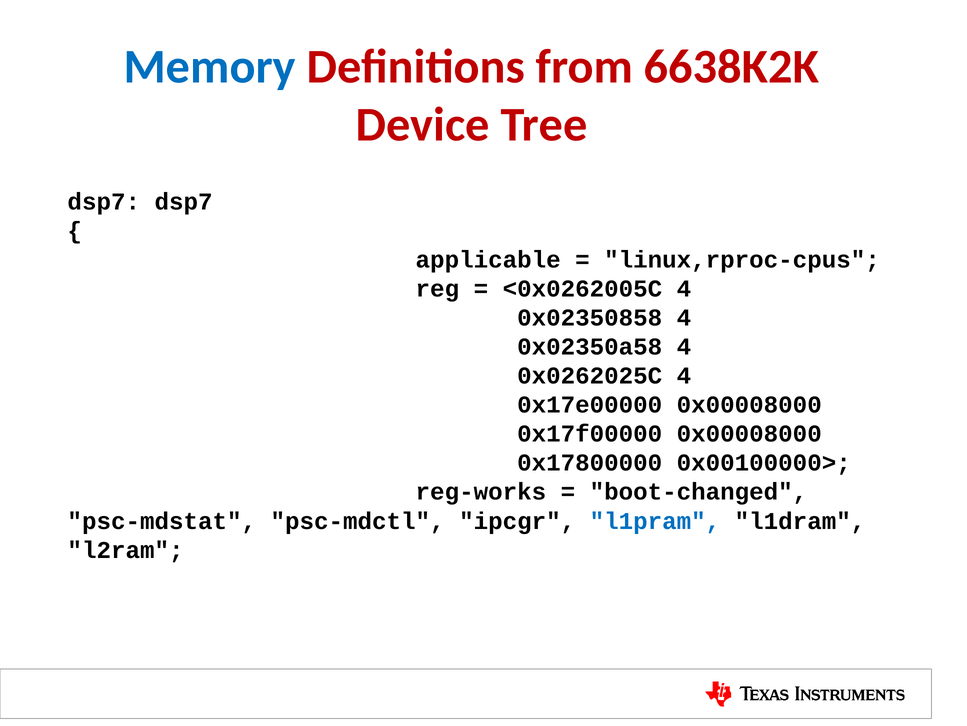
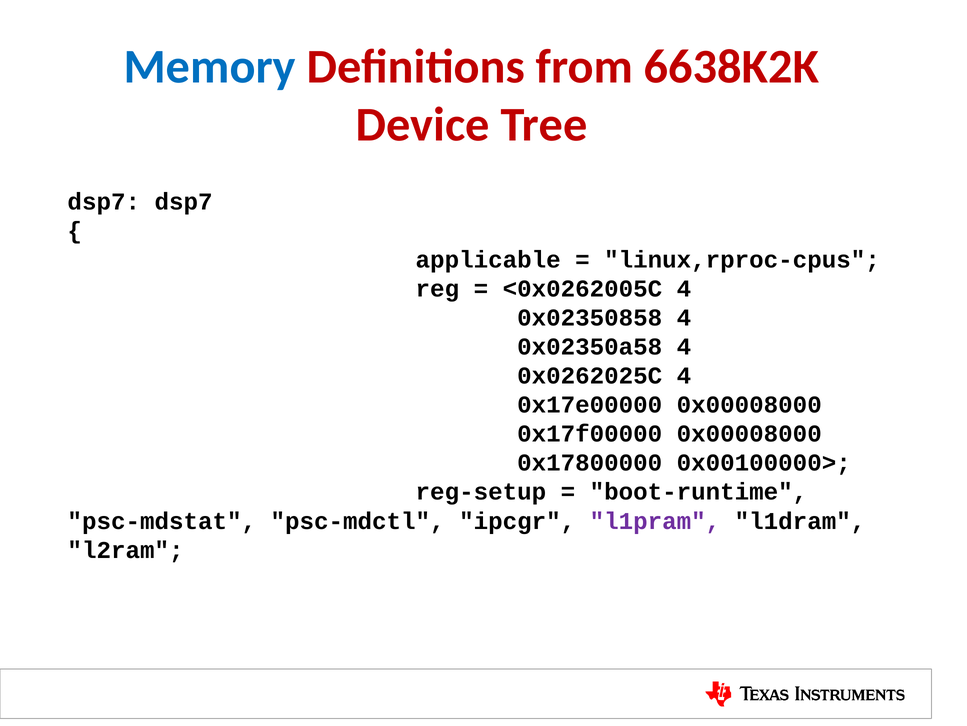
reg-works: reg-works -> reg-setup (481, 491)
boot-changed: boot-changed -> boot-runtime (698, 491)
l1pram colour: blue -> purple (655, 520)
